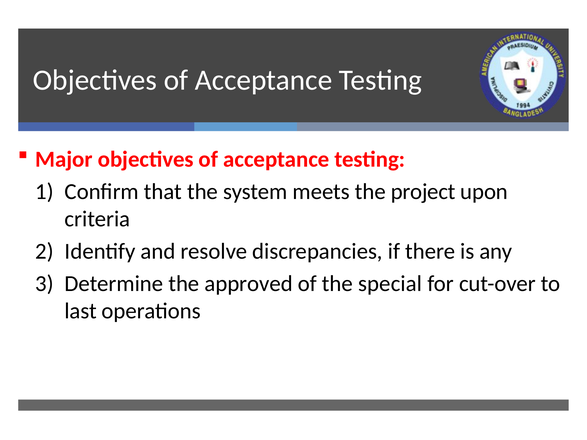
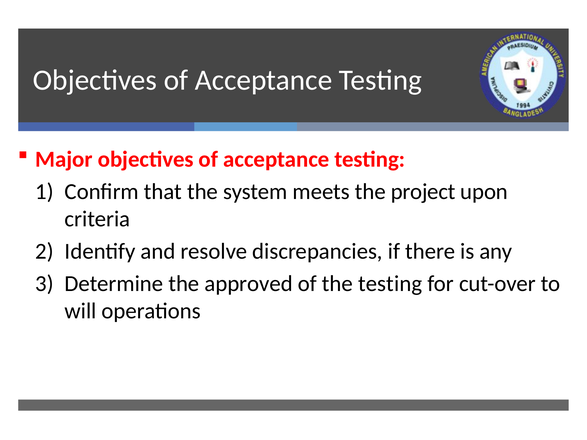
the special: special -> testing (390, 284)
last: last -> will (81, 311)
